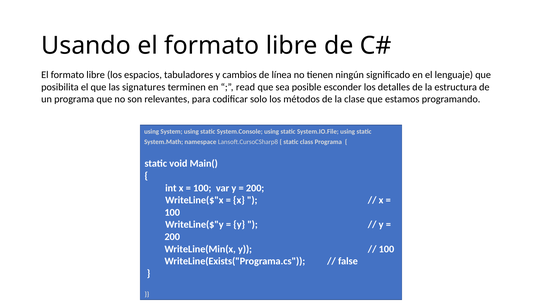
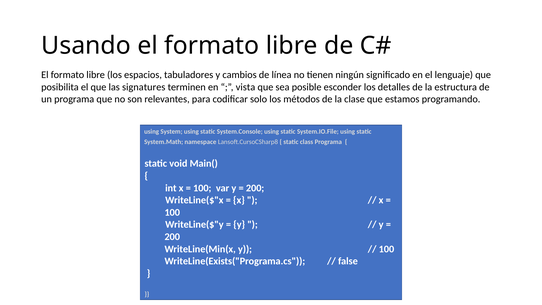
read: read -> vista (246, 87)
